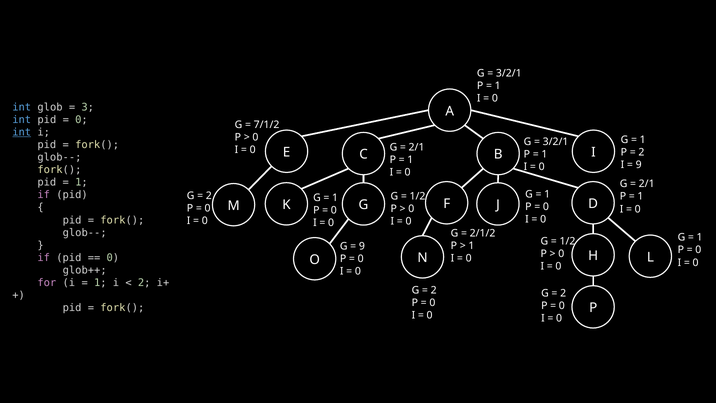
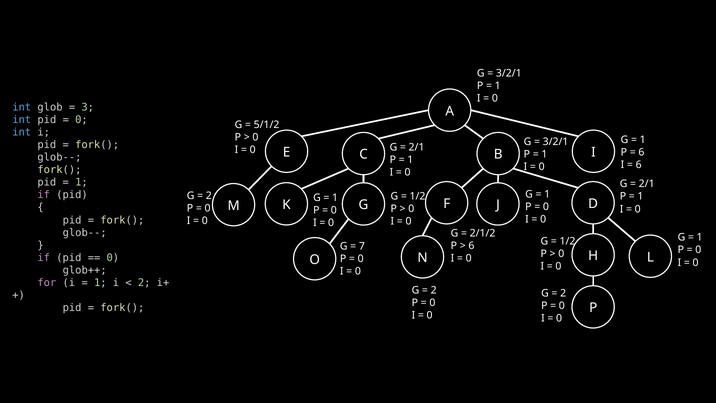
7/1/2: 7/1/2 -> 5/1/2 (267, 125)
int underline: present -> none (22, 132)
2: 2 -> 6 (641, 152)
9: 9 -> 6 (639, 165)
1: 1 -> 6 (471, 246)
9: 9 -> 7 (362, 246)
